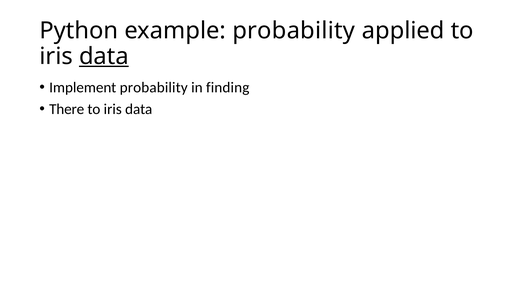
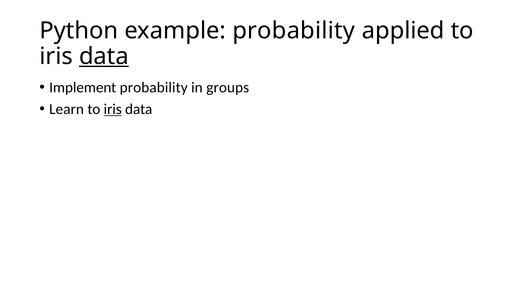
finding: finding -> groups (228, 88)
There: There -> Learn (67, 109)
iris underline: none -> present (113, 109)
